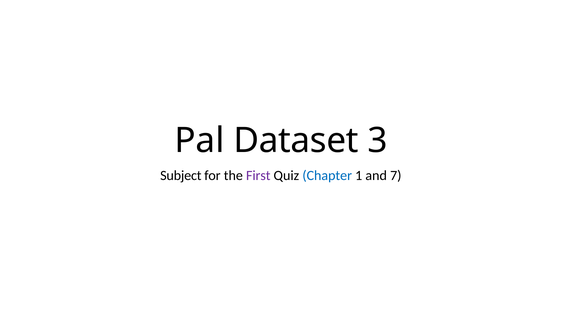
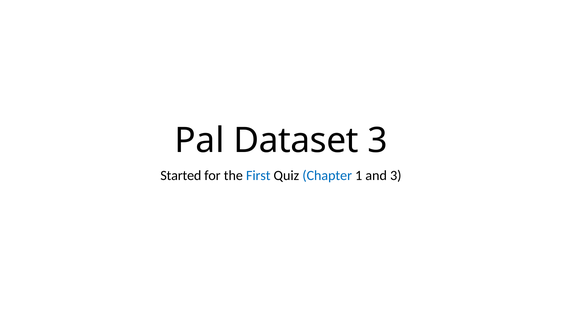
Subject: Subject -> Started (181, 176)
First colour: purple -> blue (258, 176)
and 7: 7 -> 3 (396, 176)
